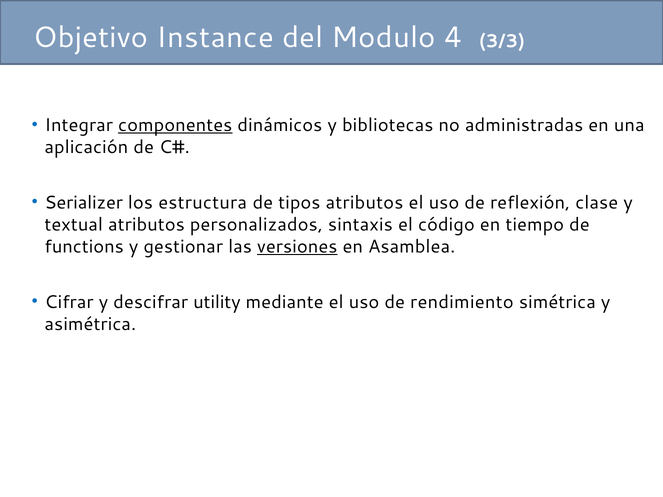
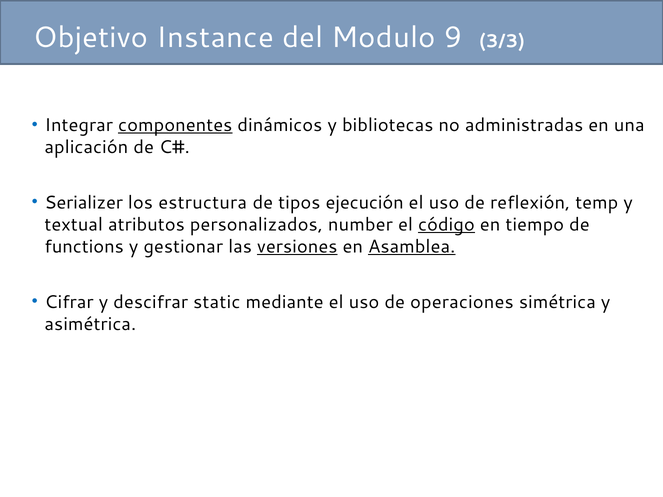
4: 4 -> 9 (453, 37)
tipos atributos: atributos -> ejecución (365, 203)
clase: clase -> temp (597, 203)
sintaxis: sintaxis -> number (360, 225)
código underline: none -> present (446, 225)
Asamblea underline: none -> present (412, 247)
utility: utility -> static (217, 302)
rendimiento: rendimiento -> operaciones (462, 302)
